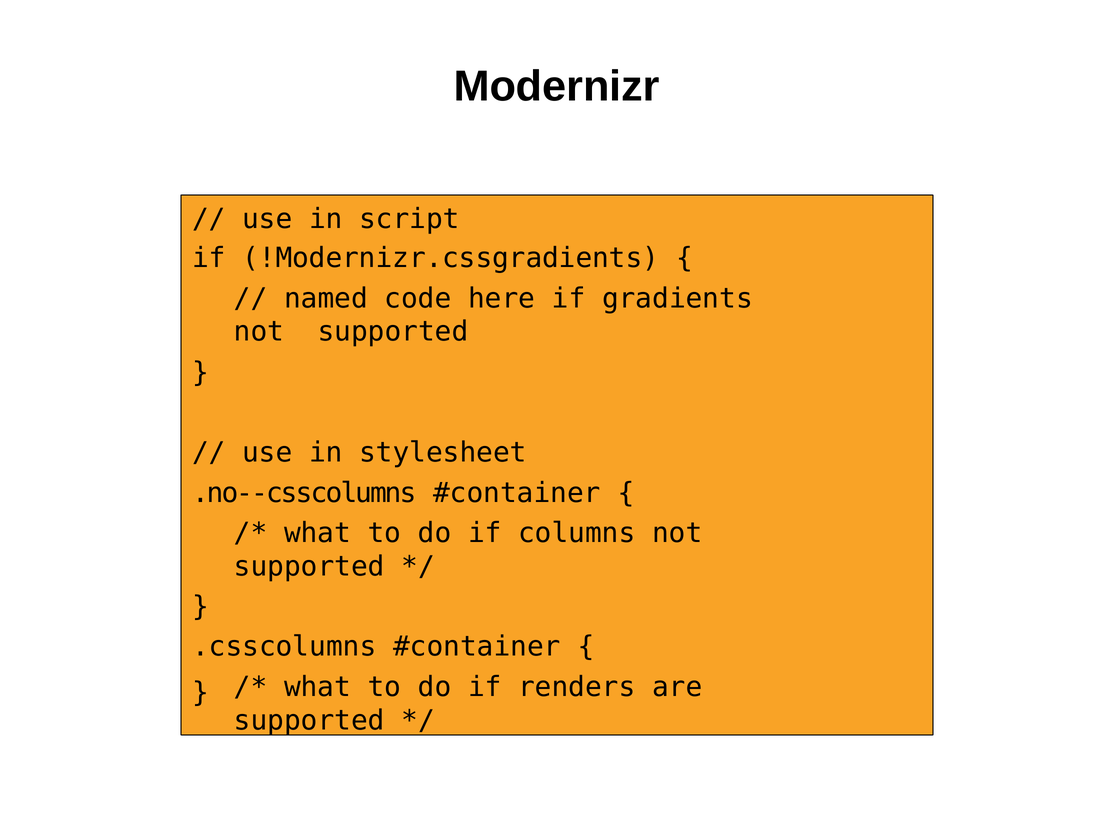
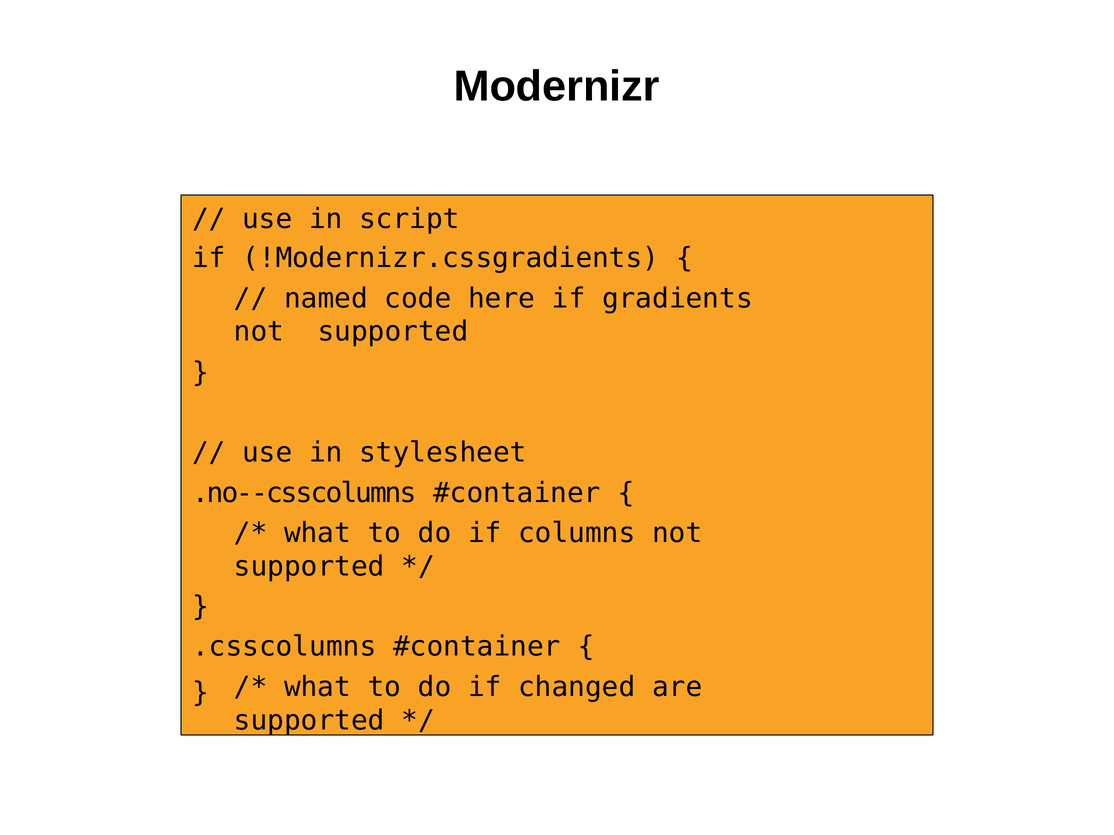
renders: renders -> changed (577, 687)
